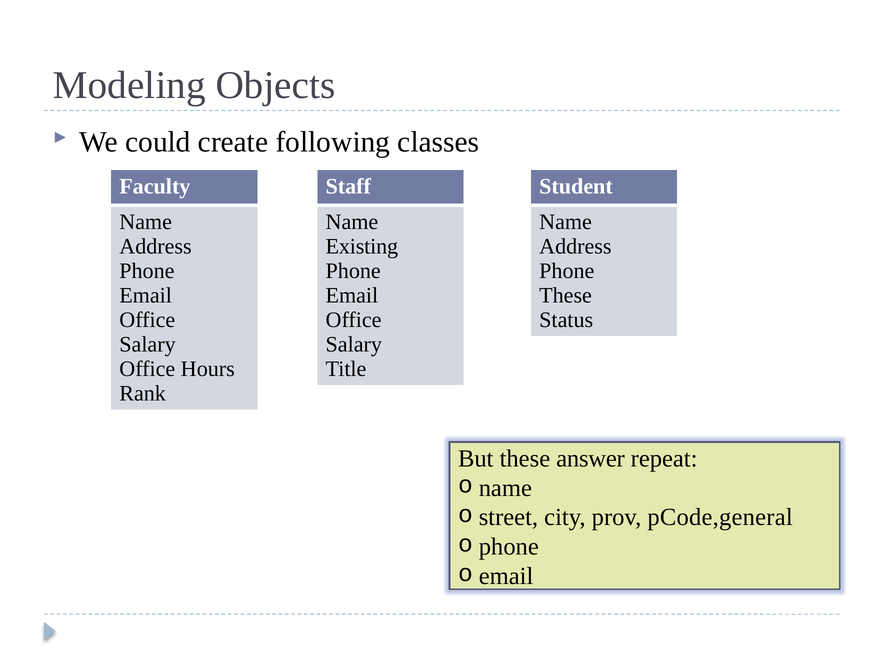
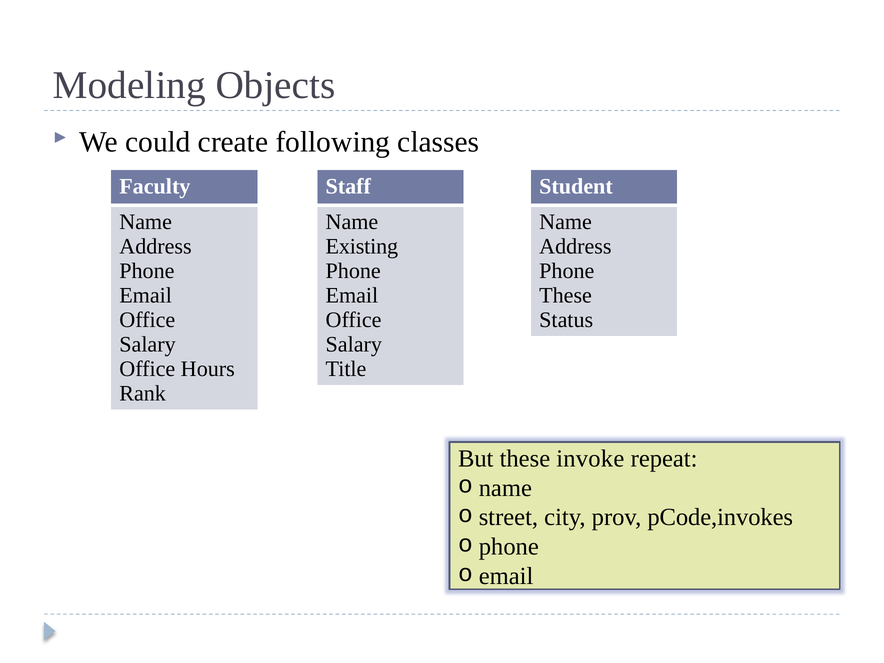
answer: answer -> invoke (590, 458)
pCode,general: pCode,general -> pCode,invokes (720, 517)
